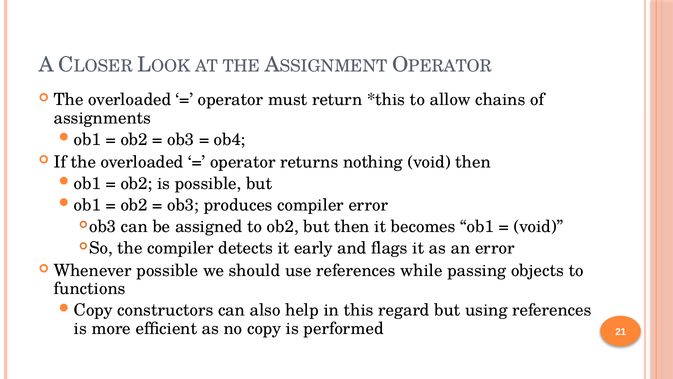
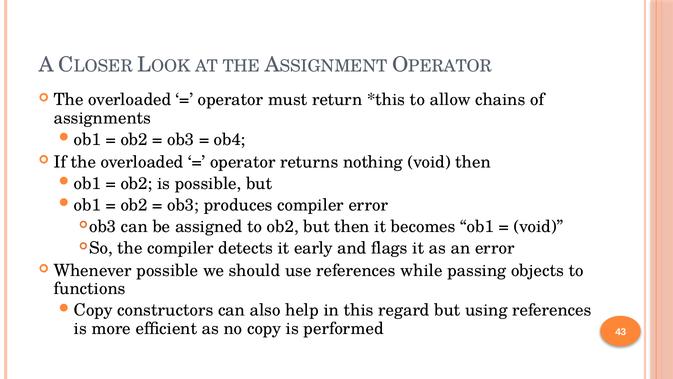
21: 21 -> 43 (621, 332)
